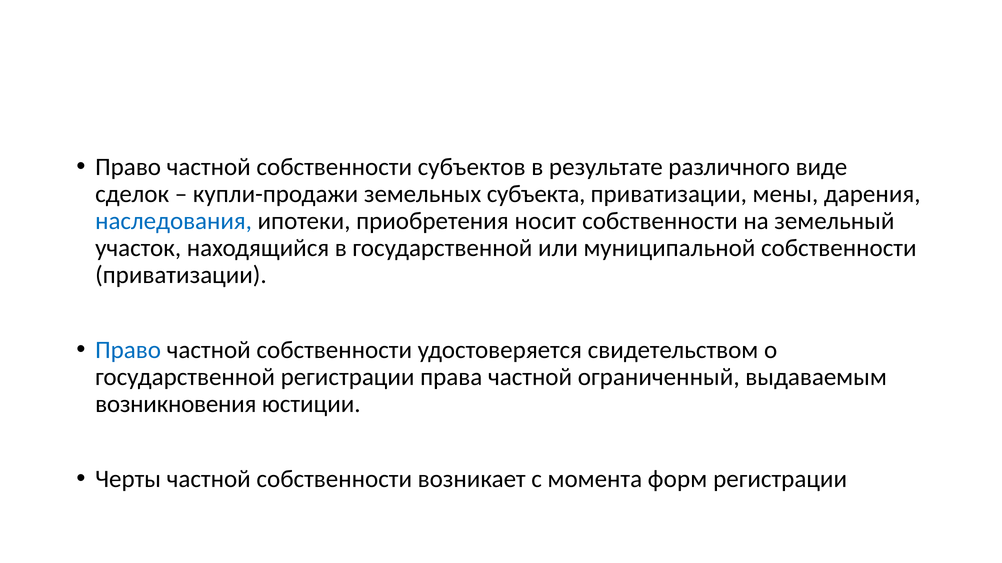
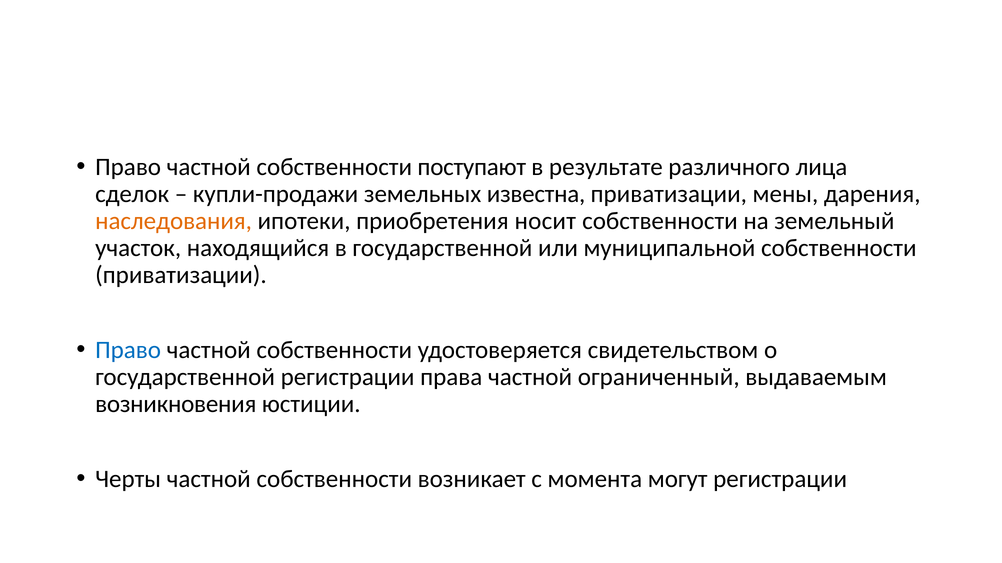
субъектов: субъектов -> поступают (472, 167)
виде: виде -> лица (821, 167)
субъекта: субъекта -> известна (536, 194)
наследования colour: blue -> orange (174, 221)
форм: форм -> могут (678, 479)
